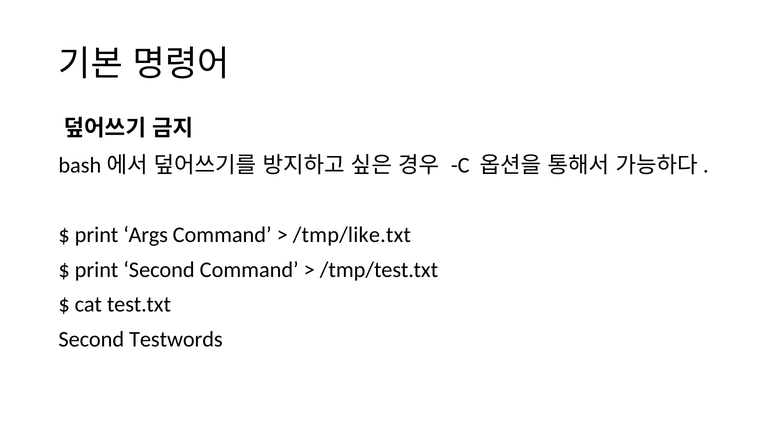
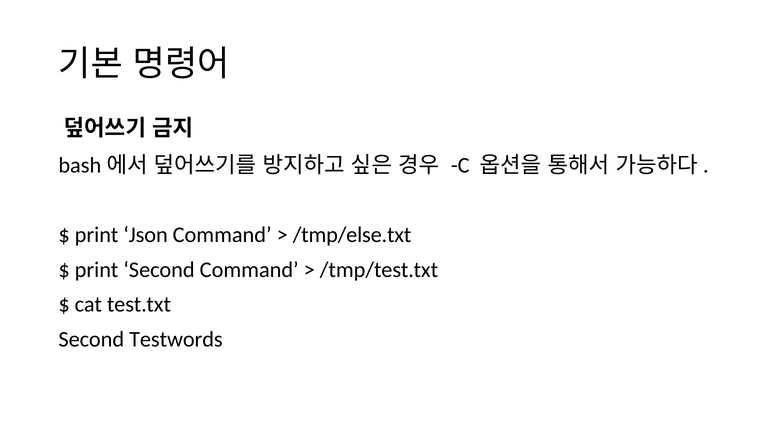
Args: Args -> Json (146, 235)
/tmp/like.txt: /tmp/like.txt -> /tmp/else.txt (352, 235)
